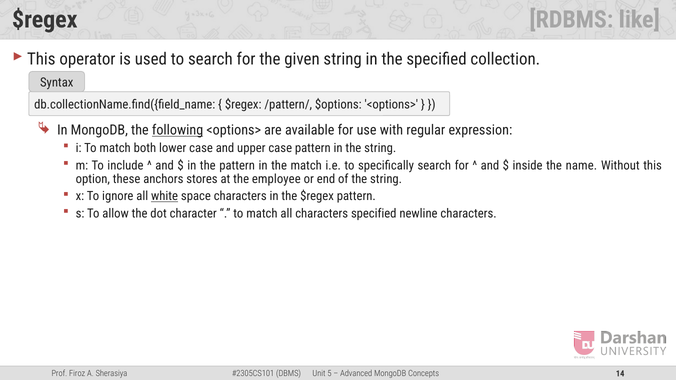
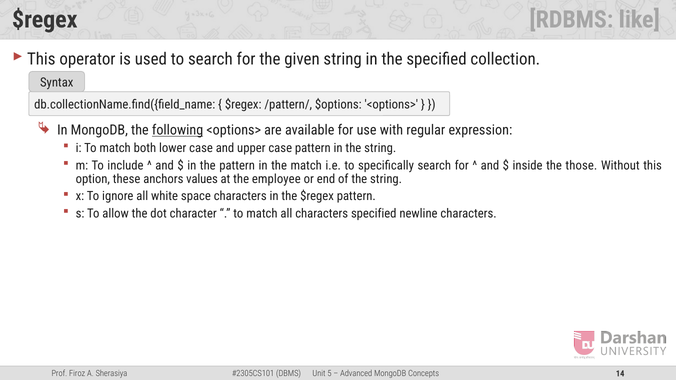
name: name -> those (581, 165)
stores: stores -> values (202, 179)
white underline: present -> none (165, 196)
